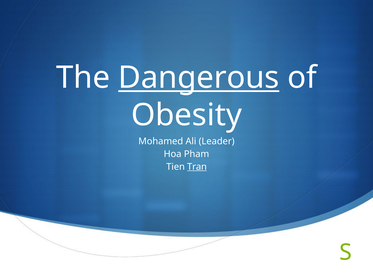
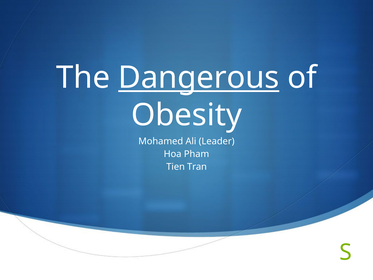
Tran underline: present -> none (197, 167)
